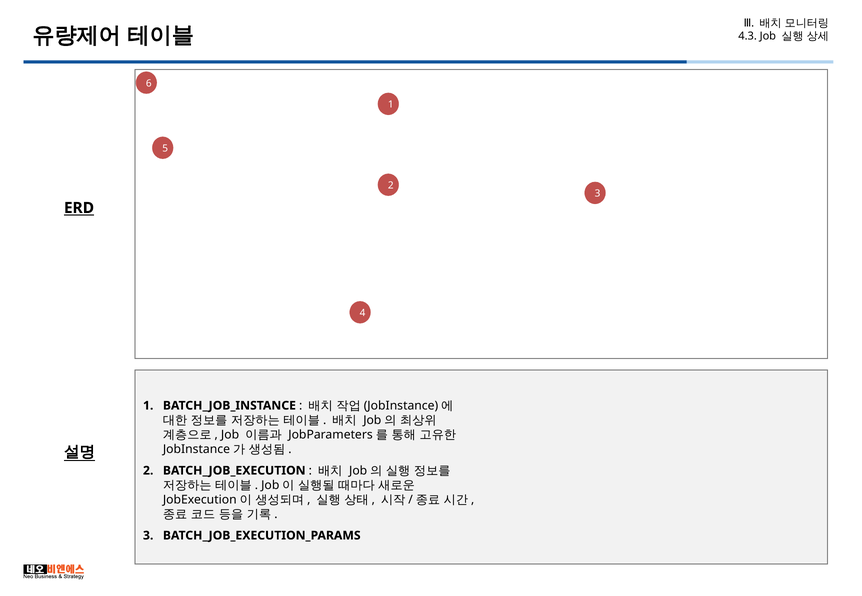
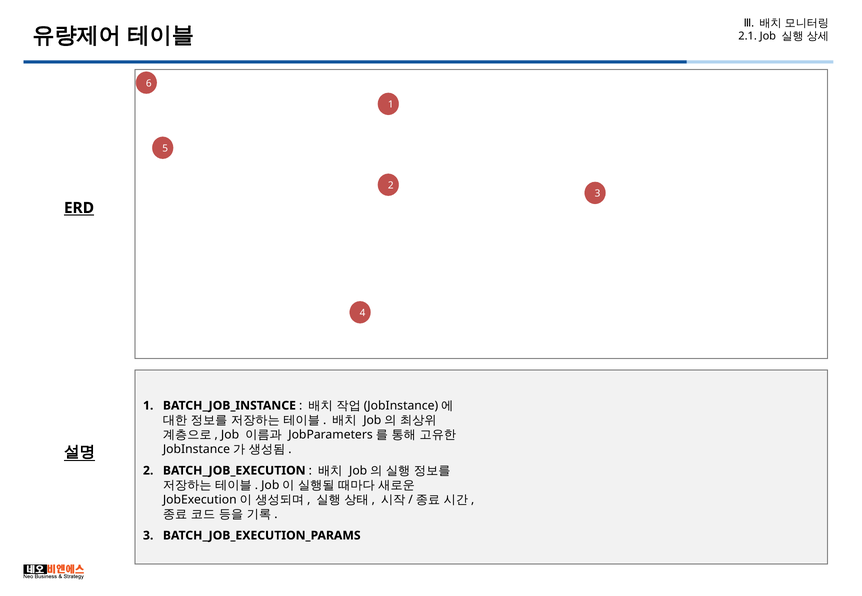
4.3: 4.3 -> 2.1 (748, 36)
